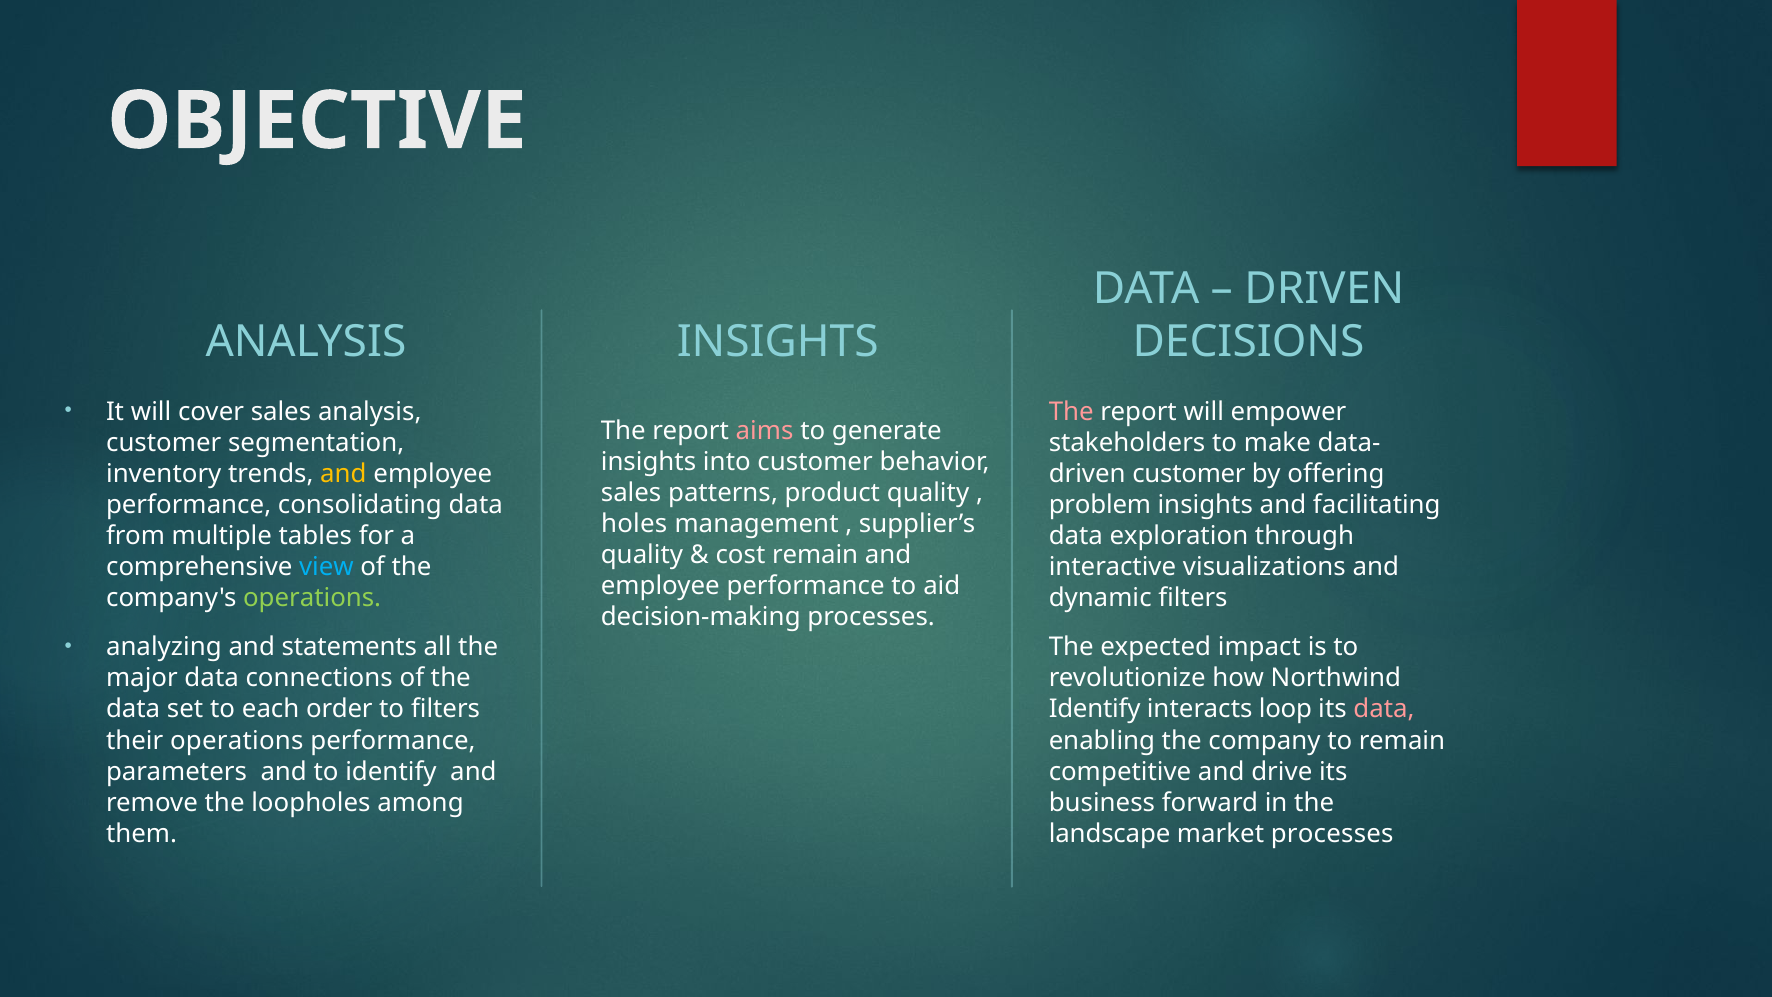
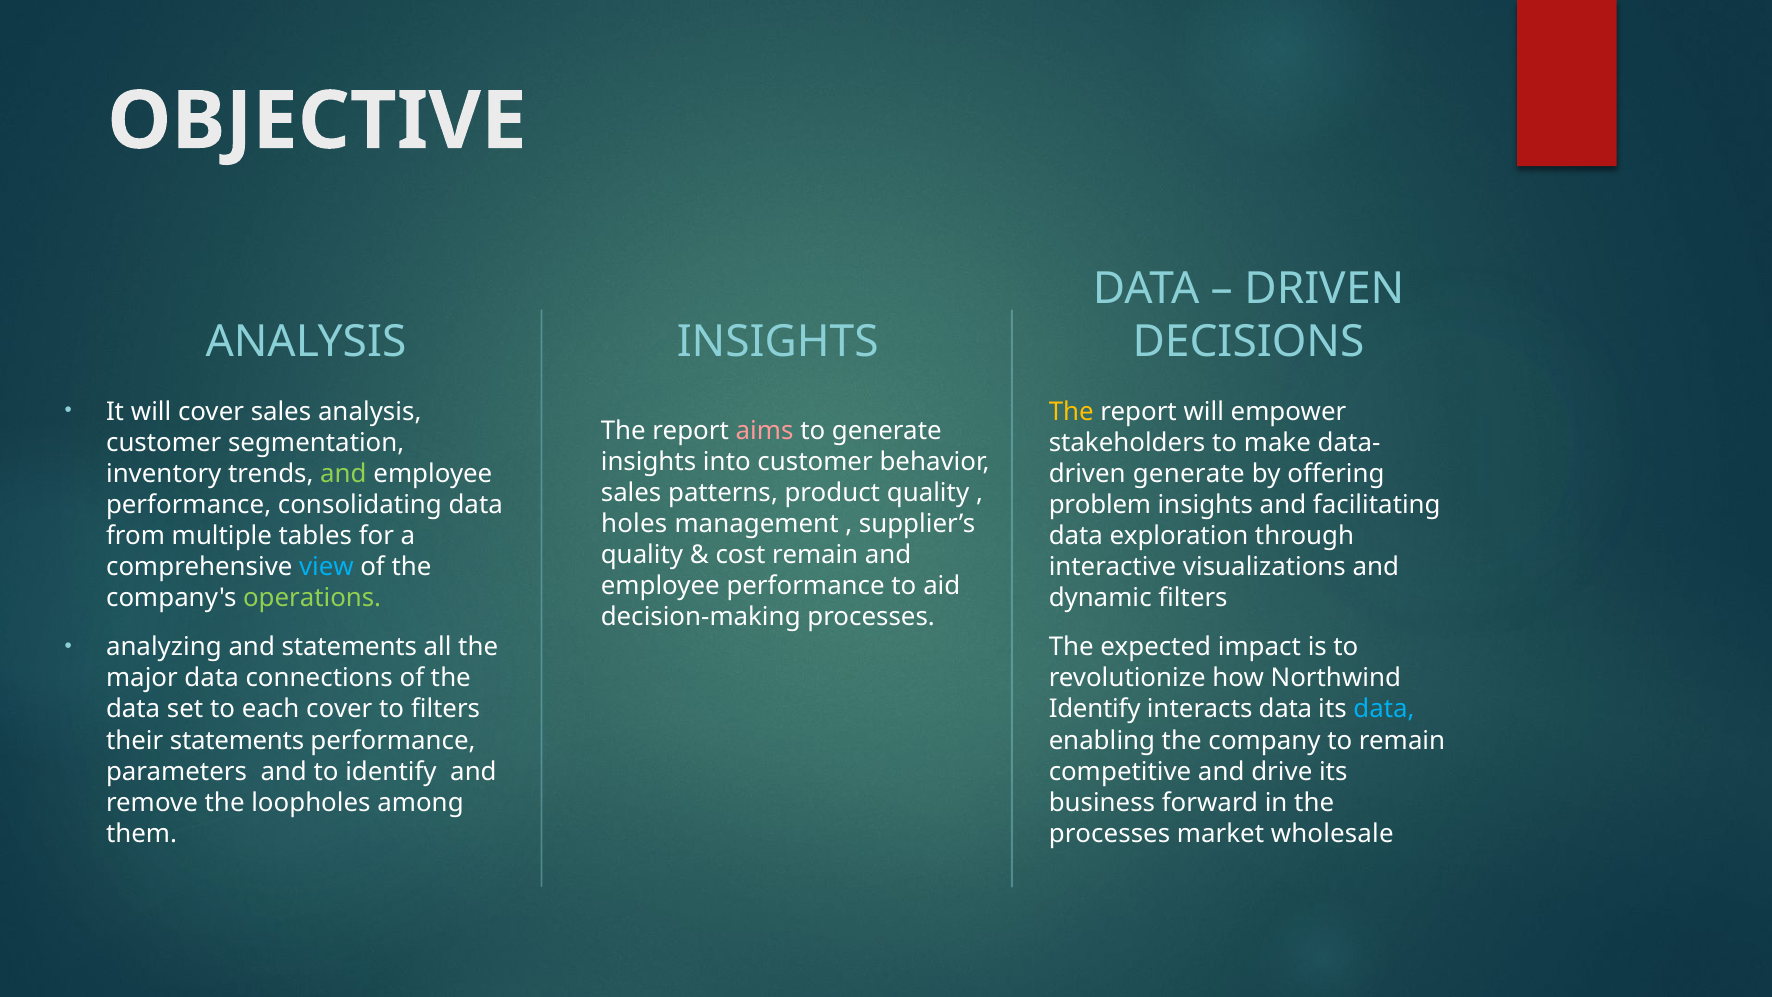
The colour: pink -> yellow (1071, 412)
and colour: yellow -> light green (343, 474)
driven customer: customer -> generate (1189, 474)
each order: order -> cover (339, 709)
interacts loop: loop -> data (1285, 709)
data colour: pink -> light blue (1384, 709)
their operations: operations -> statements (237, 740)
landscape: landscape -> processes (1110, 833)
market processes: processes -> wholesale (1332, 833)
